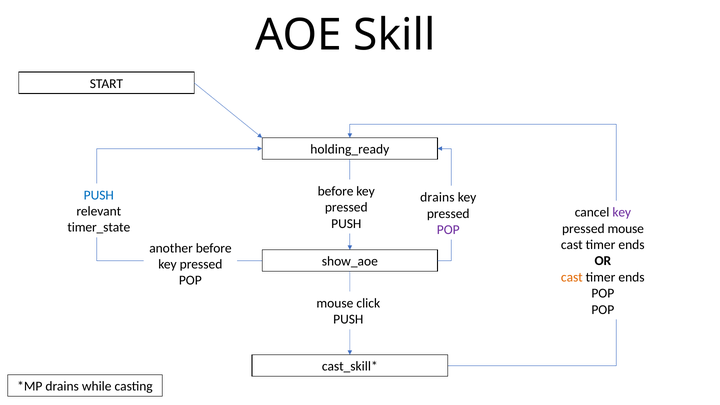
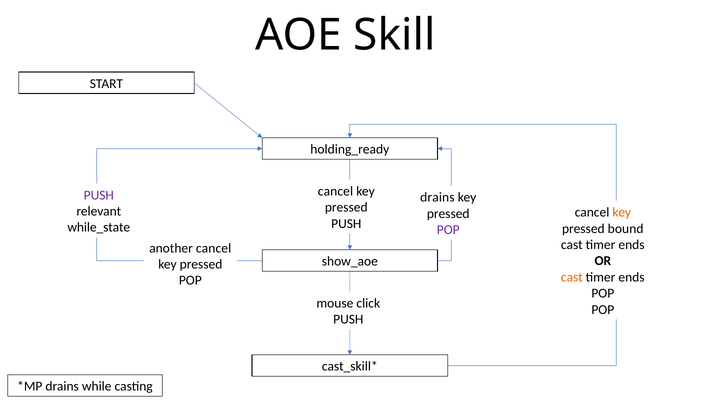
before: before -> cancel (335, 191)
PUSH colour: blue -> purple (99, 195)
key colour: purple -> orange (622, 212)
timer_state: timer_state -> while_state (99, 227)
pressed mouse: mouse -> bound (626, 229)
another before: before -> cancel (214, 248)
